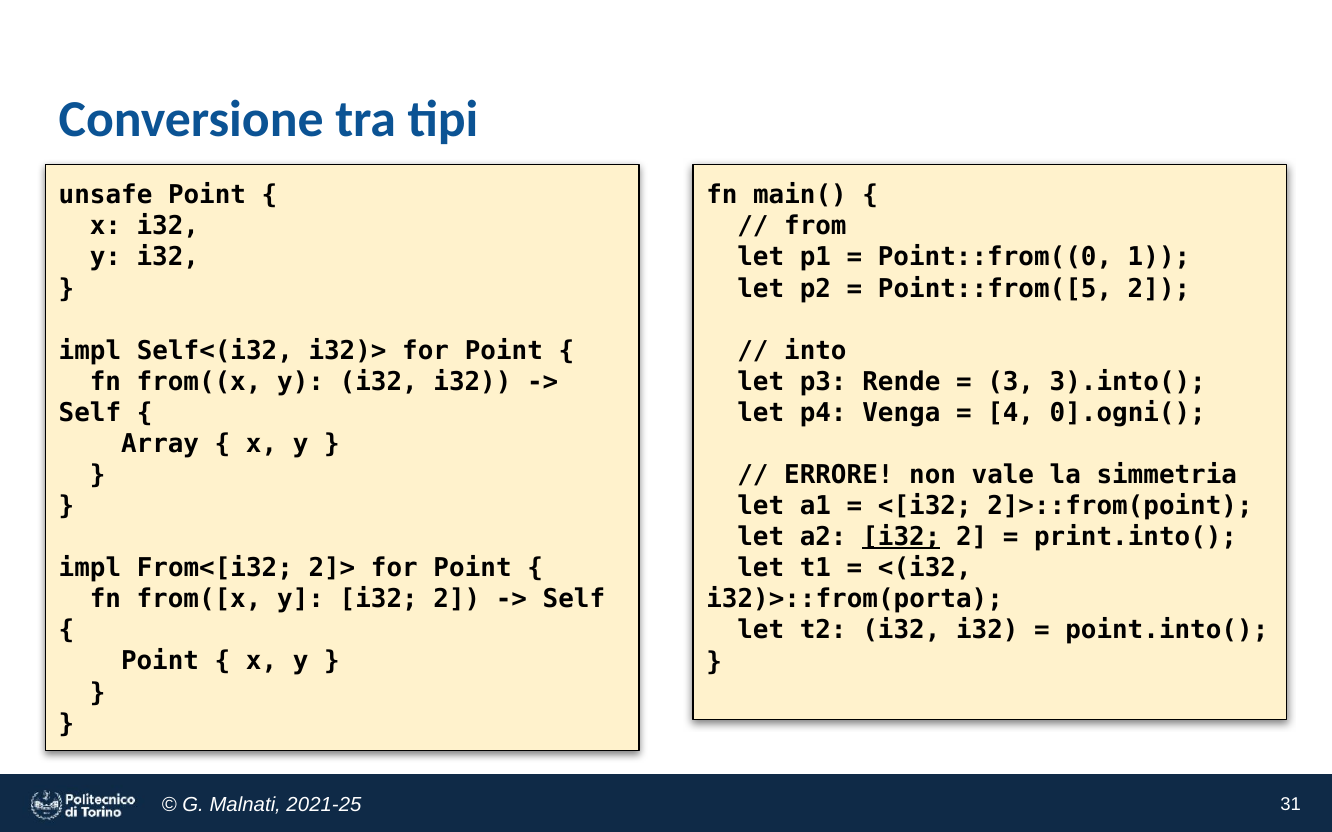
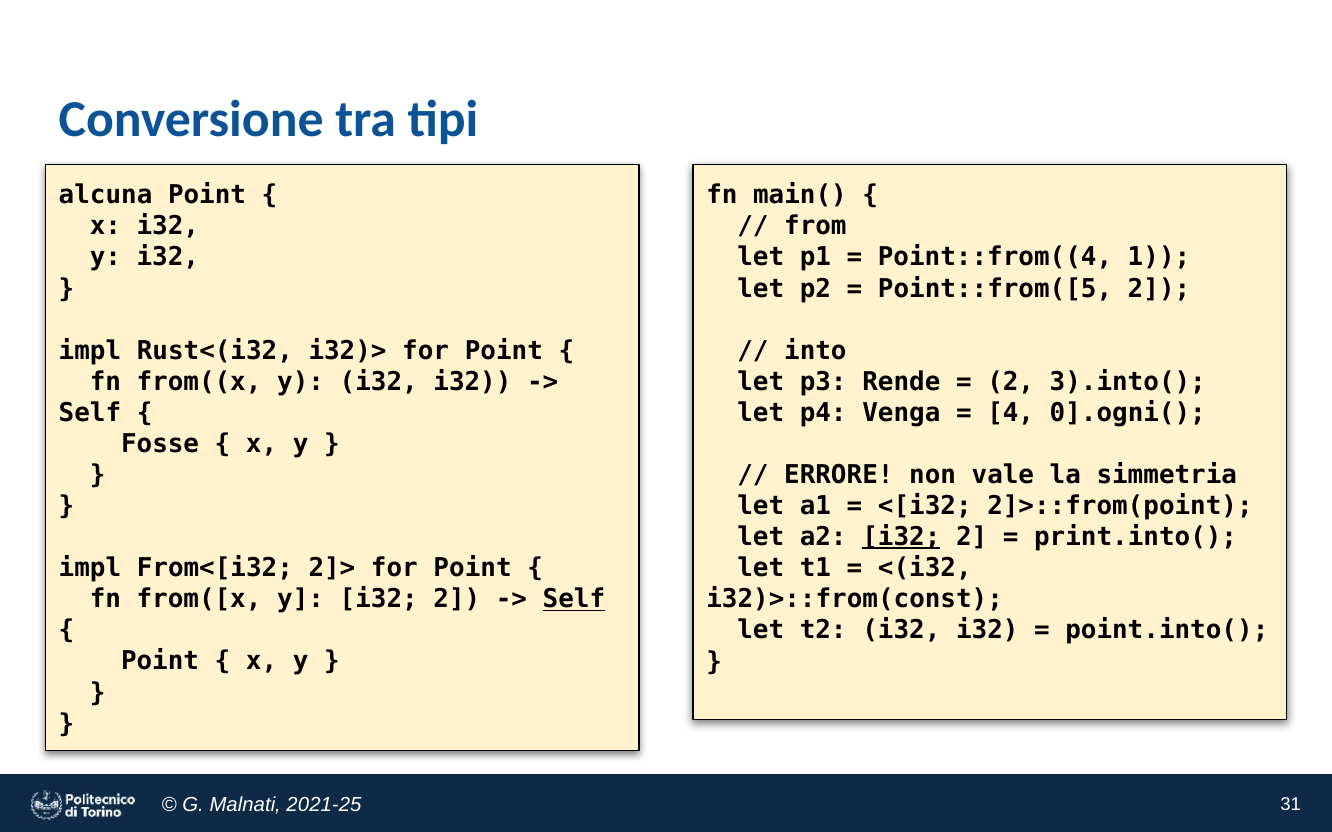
unsafe: unsafe -> alcuna (106, 195)
Point::from((0: Point::from((0 -> Point::from((4 (995, 258)
Self<(i32: Self<(i32 -> Rust<(i32 (215, 351)
3: 3 -> 2 (1011, 382)
Array: Array -> Fosse (160, 444)
Self underline: none -> present (574, 600)
i32)>::from(porta: i32)>::from(porta -> i32)>::from(const (855, 600)
